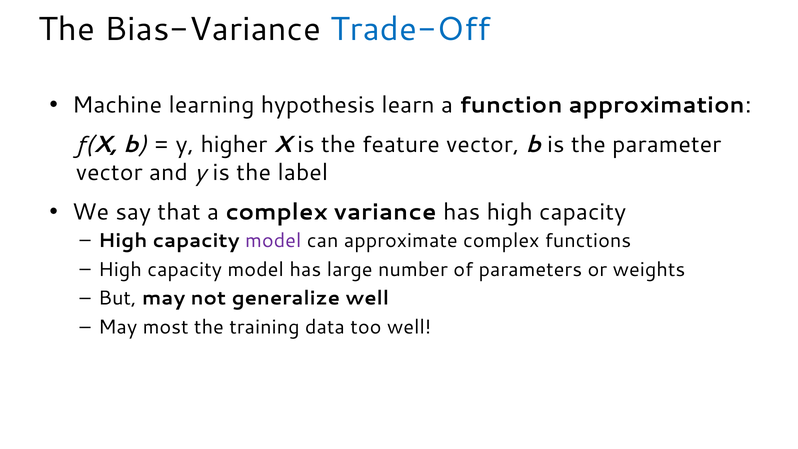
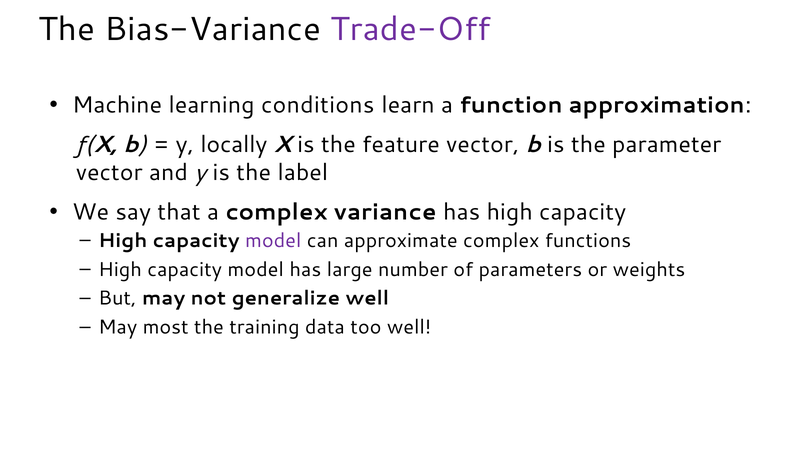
Trade-Off colour: blue -> purple (410, 29)
hypothesis: hypothesis -> conditions (318, 105)
higher: higher -> locally (234, 145)
